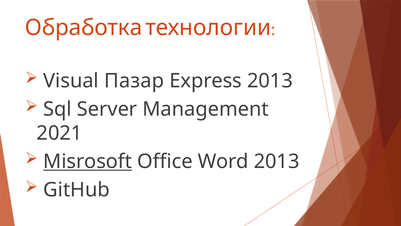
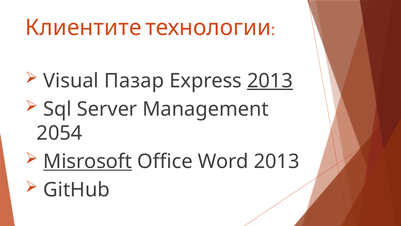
Обработка: Обработка -> Клиентите (83, 28)
2013 underline: none -> present (270, 81)
2021: 2021 -> 2054 (59, 133)
